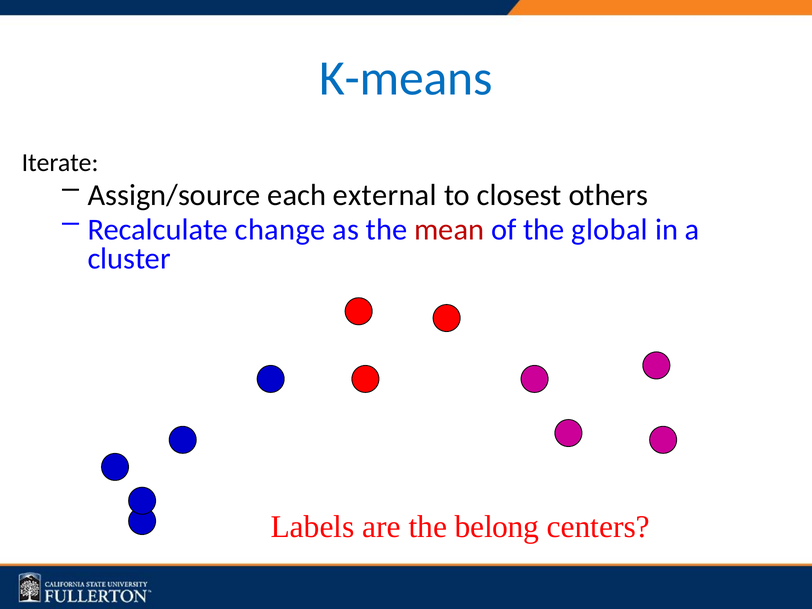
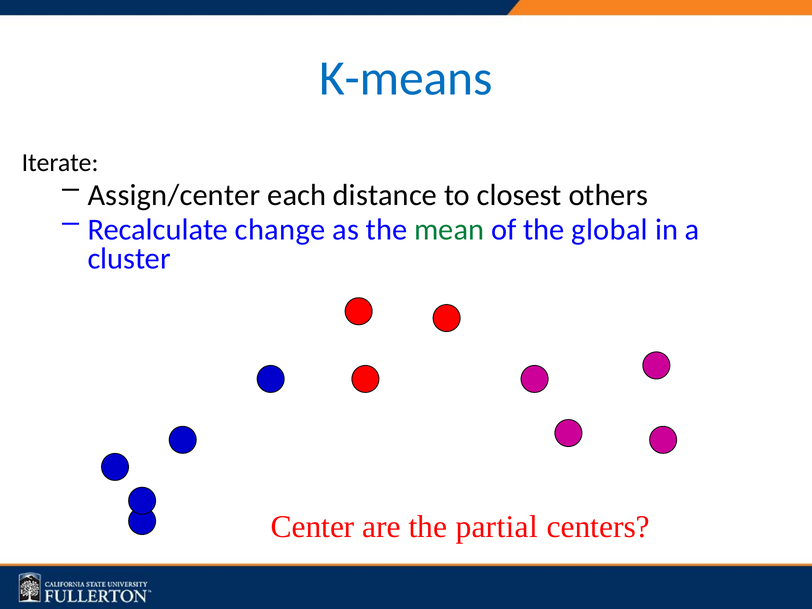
Assign/source: Assign/source -> Assign/center (174, 195)
external: external -> distance (385, 195)
mean colour: red -> green (449, 230)
Labels: Labels -> Center (313, 527)
belong: belong -> partial (497, 527)
